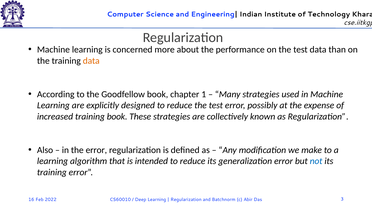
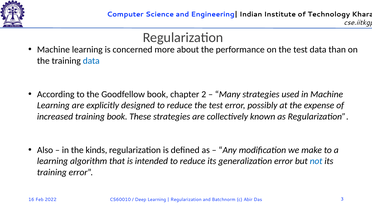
data colour: orange -> blue (91, 61)
1: 1 -> 2 (204, 94)
the error: error -> kinds (96, 150)
